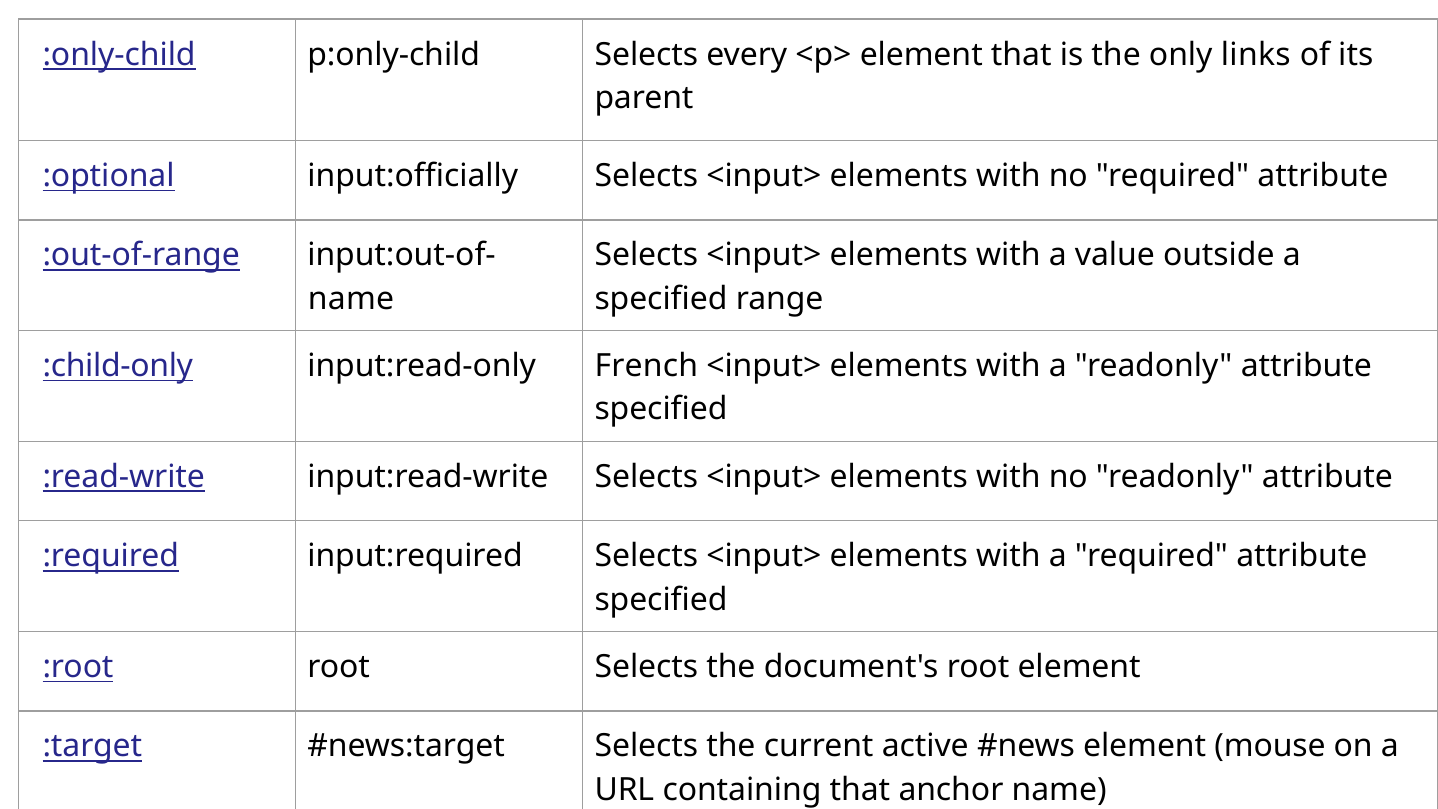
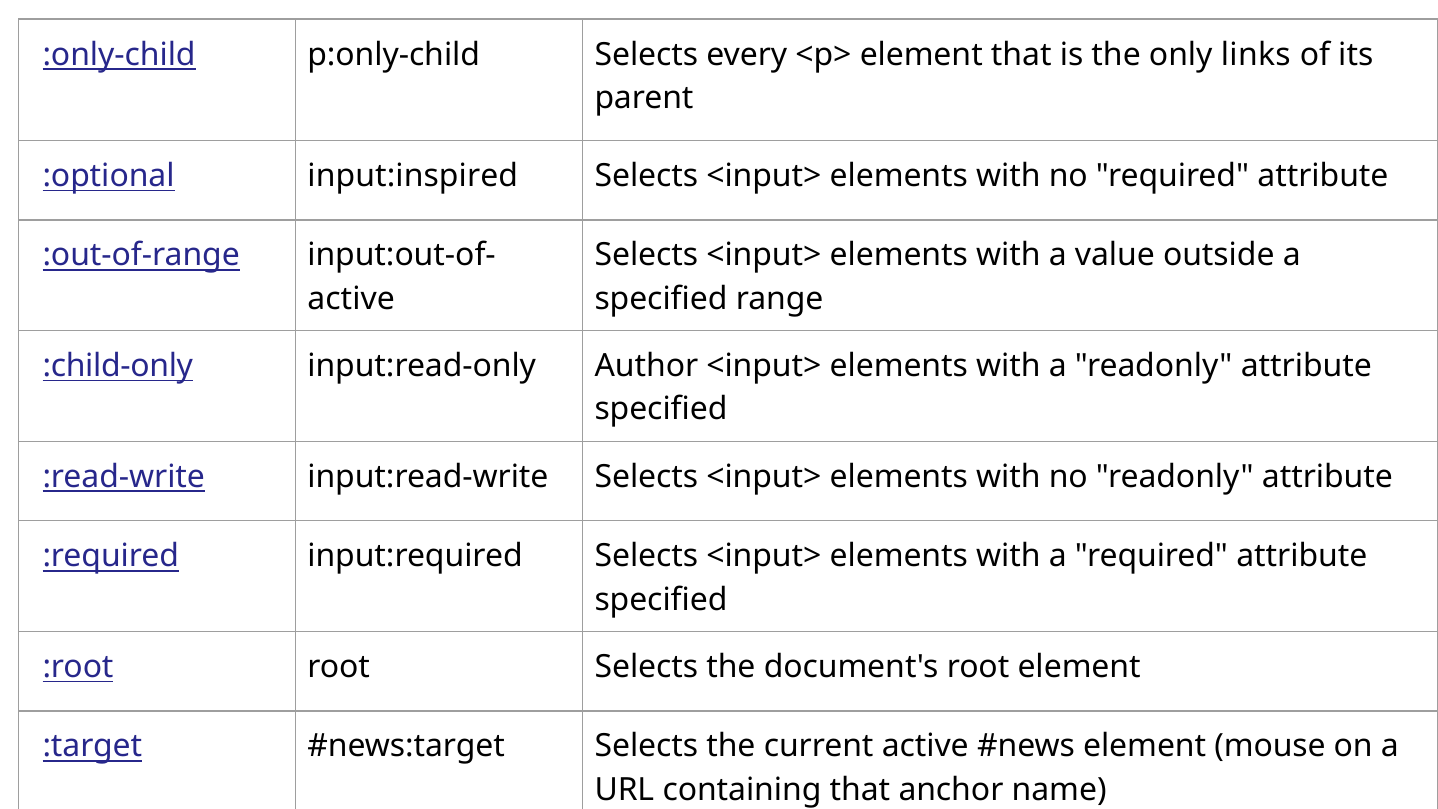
input:officially: input:officially -> input:inspired (413, 176)
name: name -> active (351, 299)
input:read-only French: French -> Author (646, 366)
